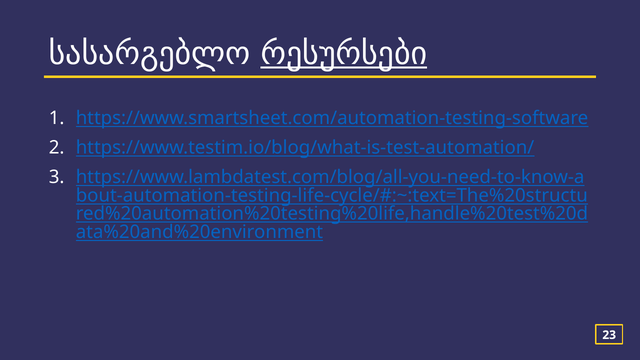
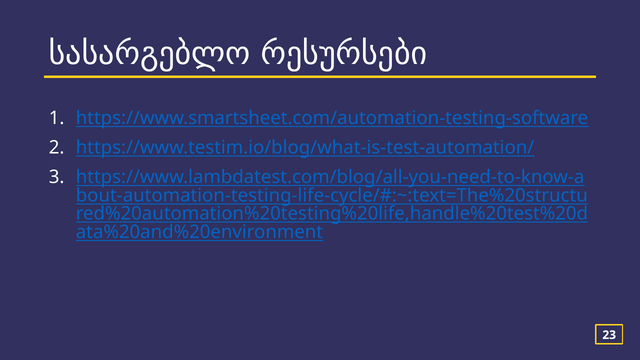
რესურსები underline: present -> none (344, 54)
